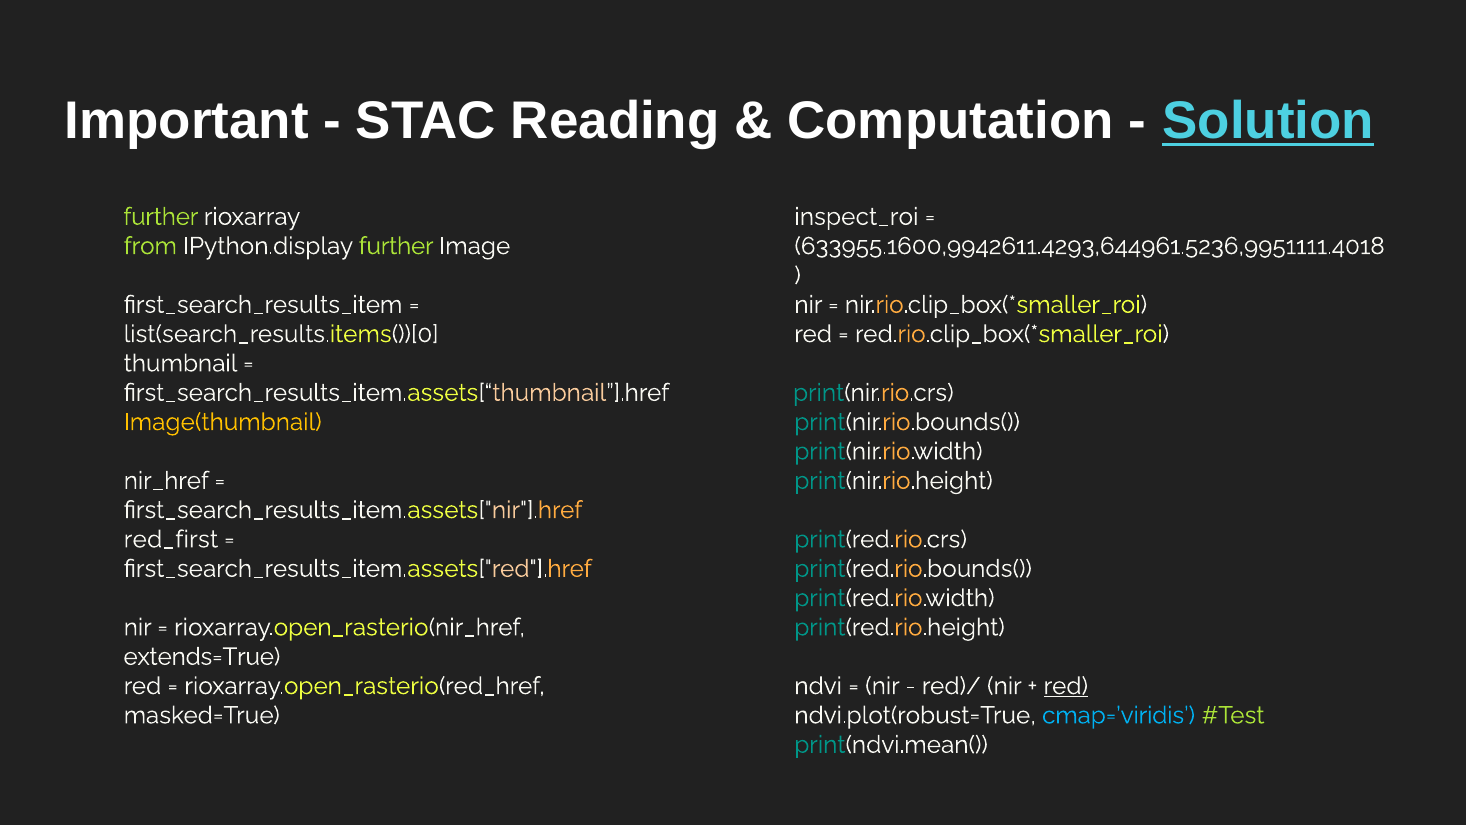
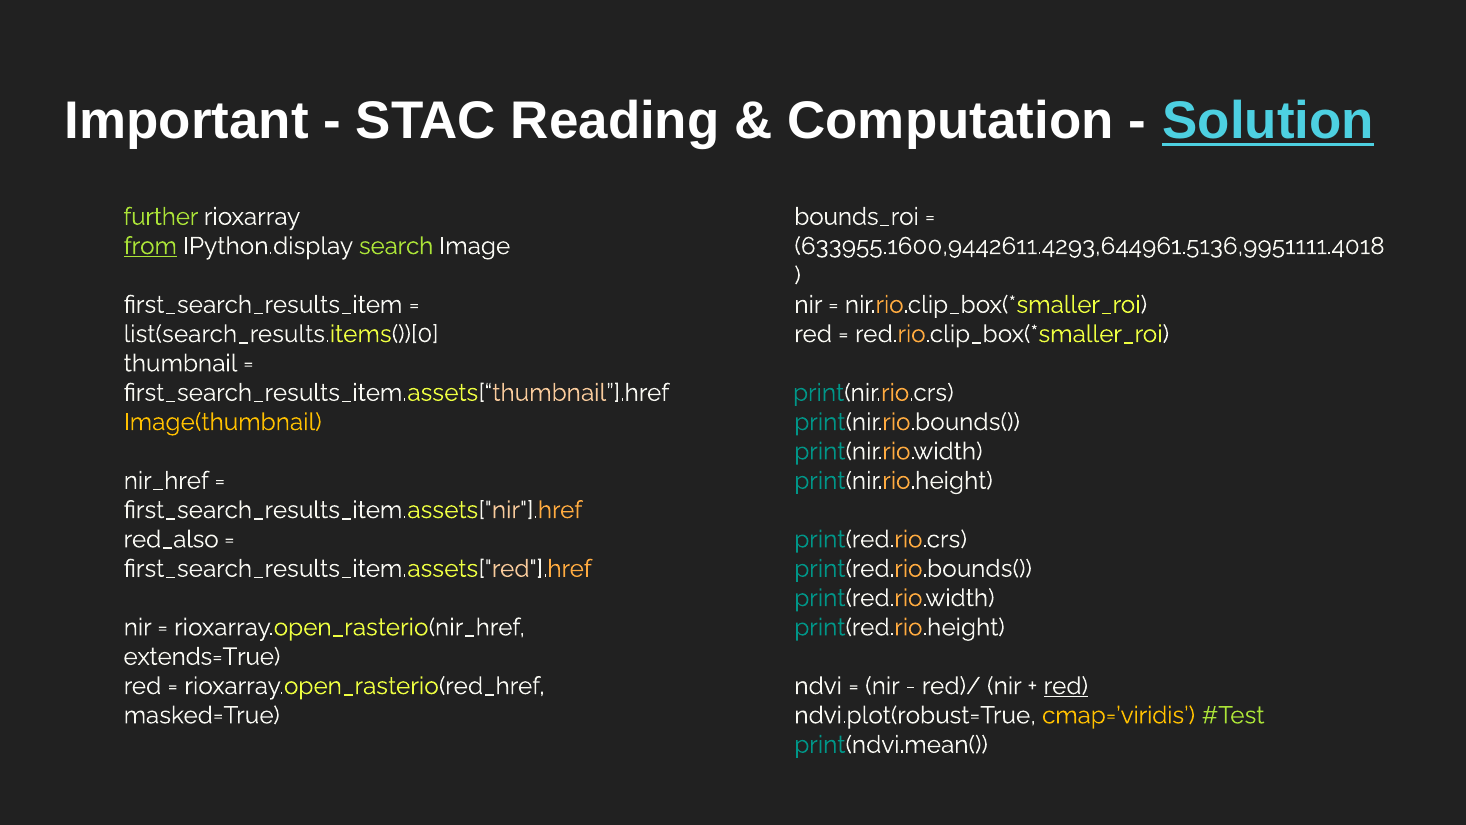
inspect_roi: inspect_roi -> bounds_roi (857, 217)
from underline: none -> present (150, 246)
IPython.display further: further -> search (396, 246)
633955.1600,9942611.4293,644961.5236,9951111.4018: 633955.1600,9942611.4293,644961.5236,9951111.4018 -> 633955.1600,9442611.4293,644961.5136,9951111.4018 (1090, 246)
red_first: red_first -> red_also (171, 539)
cmap=’viridis colour: light blue -> yellow (1119, 715)
